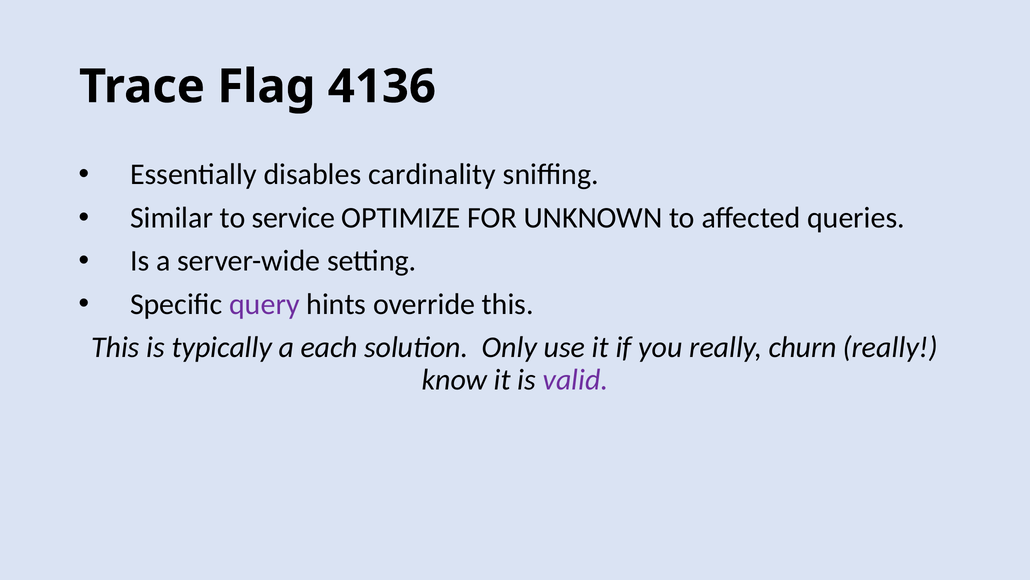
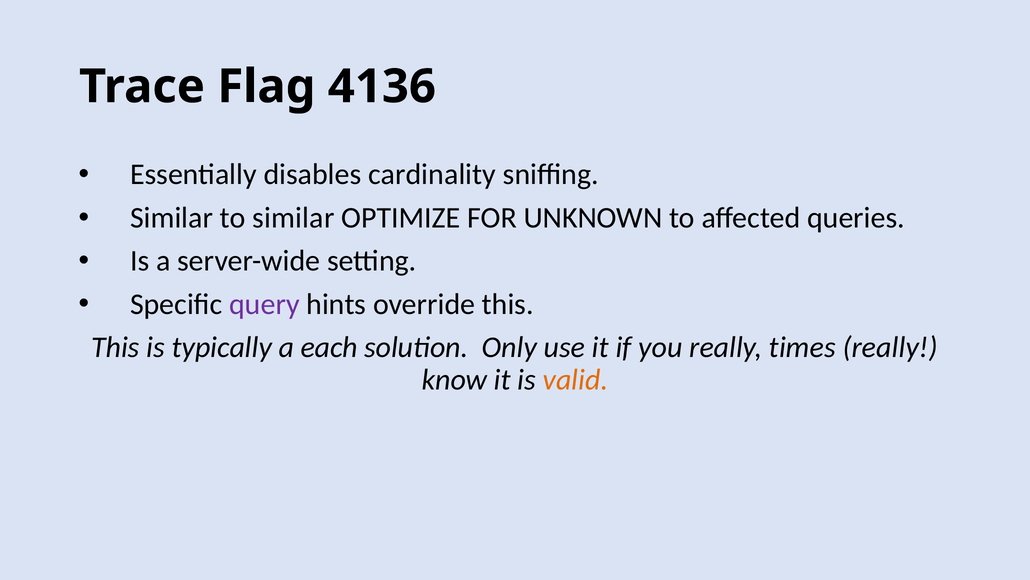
to service: service -> similar (293, 218)
churn: churn -> times (802, 347)
valid colour: purple -> orange (575, 379)
